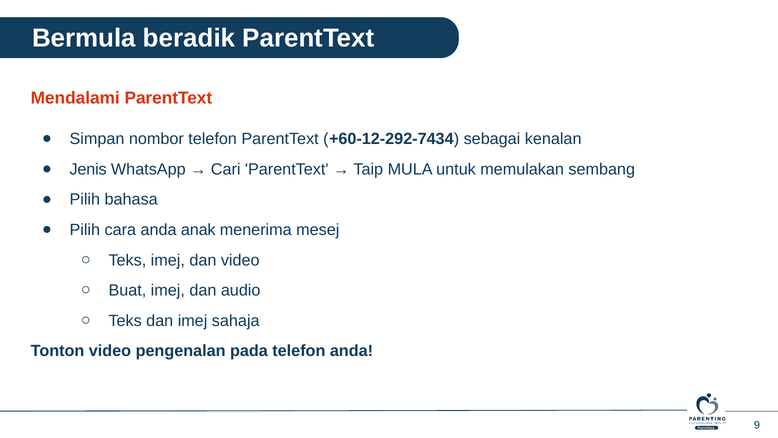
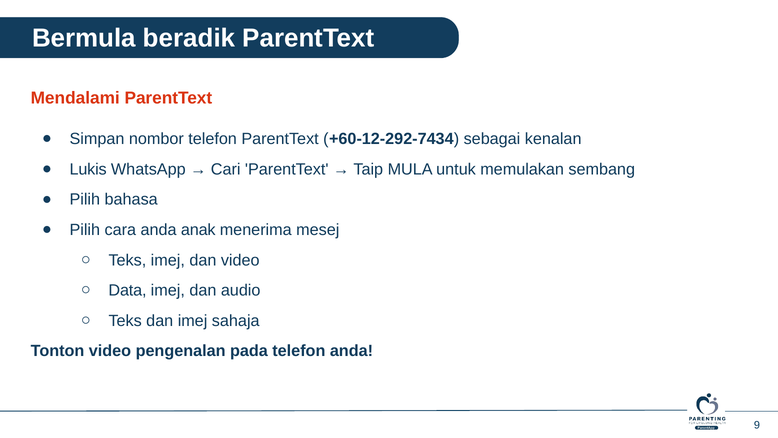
Jenis: Jenis -> Lukis (88, 169)
Buat: Buat -> Data (127, 290)
